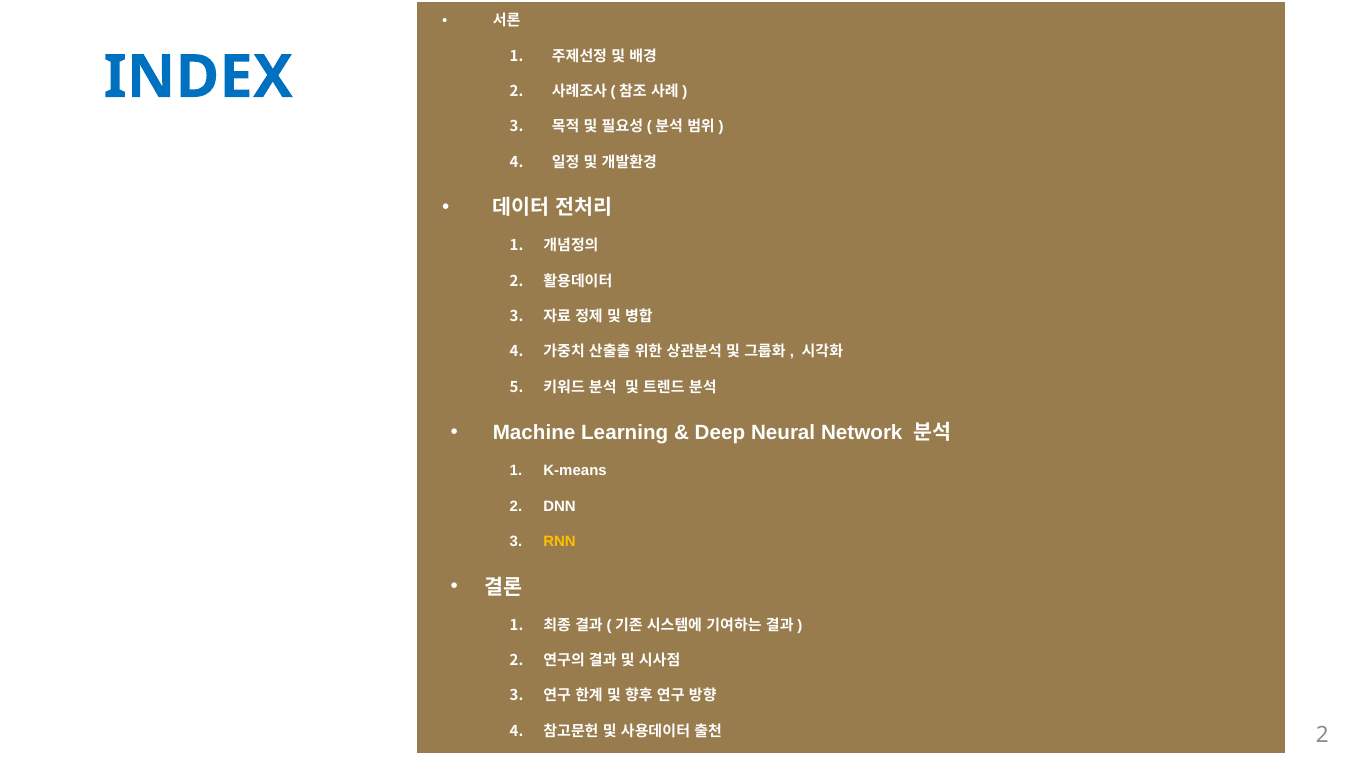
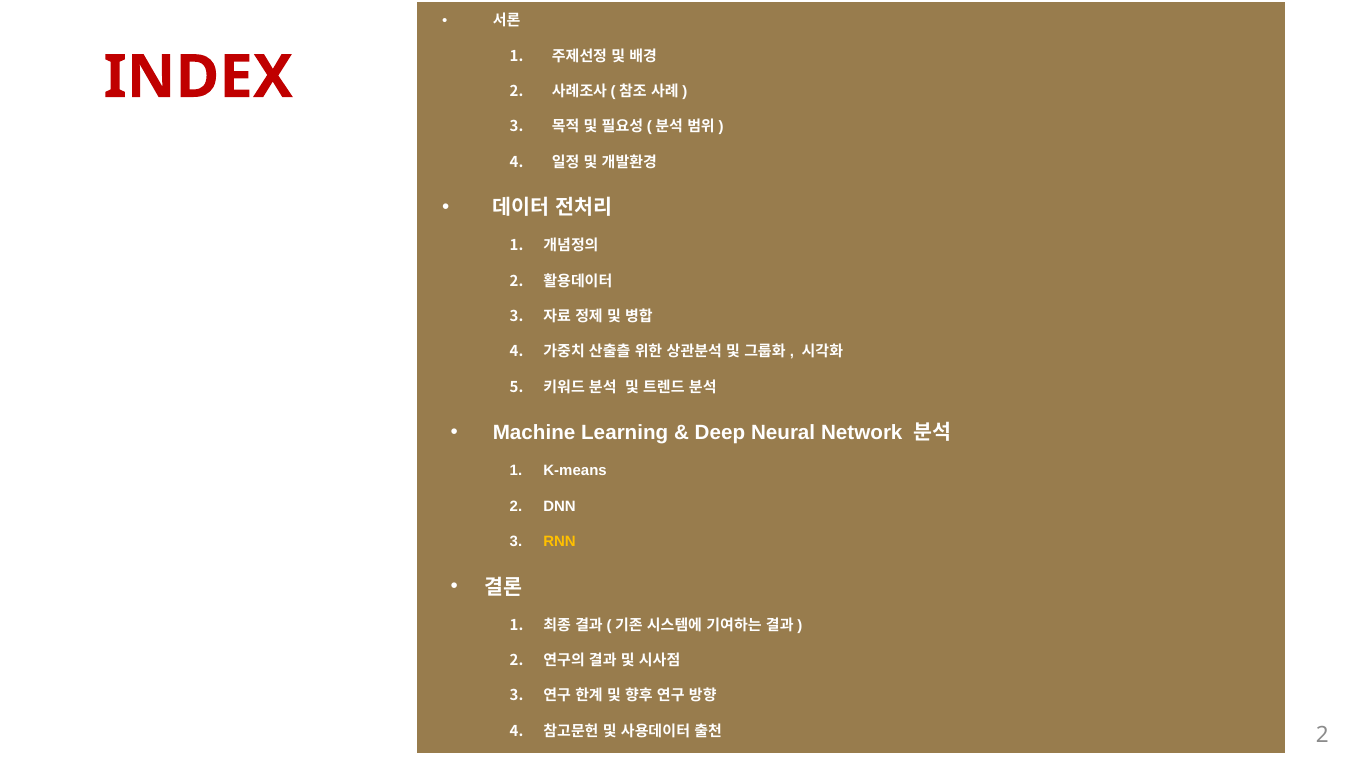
INDEX colour: blue -> red (198, 77)
